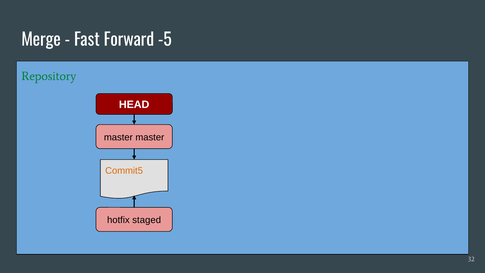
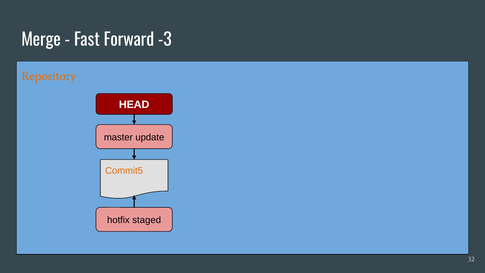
-5: -5 -> -3 (165, 40)
Repository colour: green -> orange (49, 76)
master master: master -> update (150, 137)
